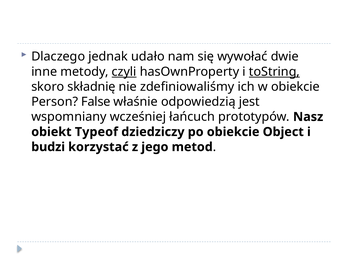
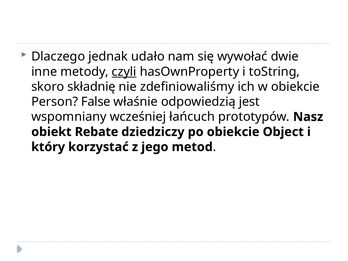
toString underline: present -> none (274, 72)
Typeof: Typeof -> Rebate (97, 132)
budzi: budzi -> który (48, 147)
